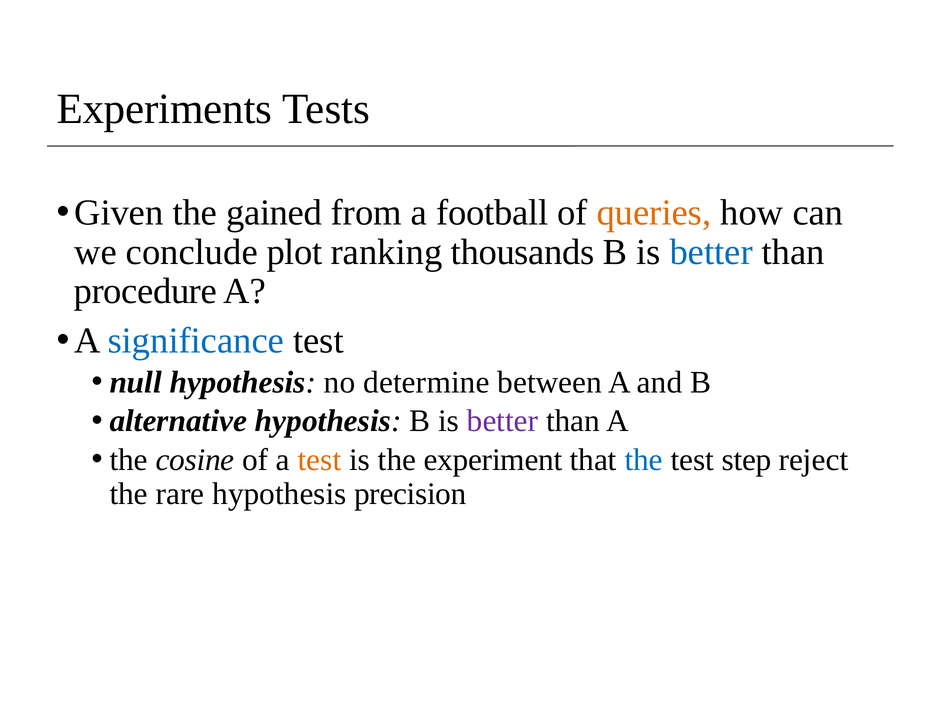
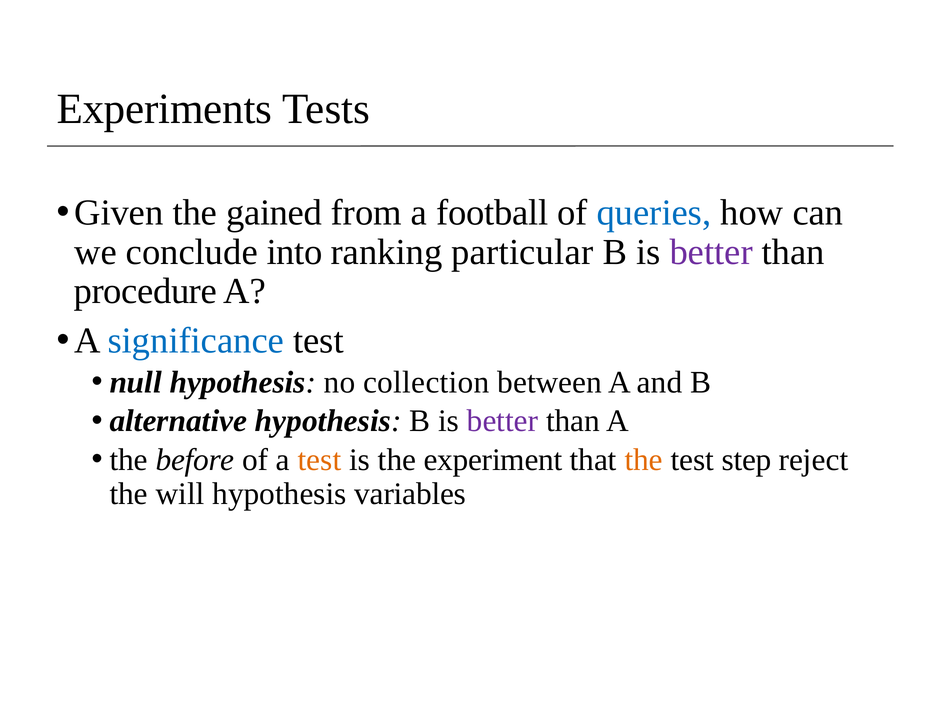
queries colour: orange -> blue (654, 213)
plot: plot -> into (294, 252)
thousands: thousands -> particular (522, 252)
better colour: blue -> purple (711, 252)
determine: determine -> collection (426, 383)
cosine: cosine -> before (195, 460)
the colour: blue -> orange (644, 460)
rare: rare -> will (180, 494)
precision: precision -> variables (410, 494)
